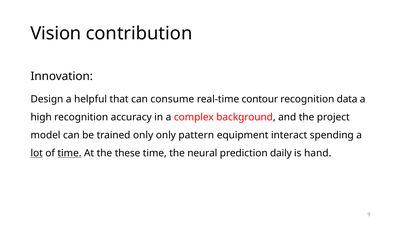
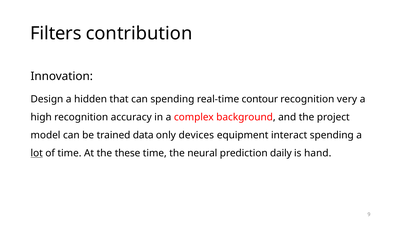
Vision: Vision -> Filters (56, 34)
helpful: helpful -> hidden (91, 99)
can consume: consume -> spending (172, 99)
data: data -> very (347, 99)
trained only: only -> data (143, 136)
pattern: pattern -> devices (196, 136)
time underline: present -> none (69, 154)
